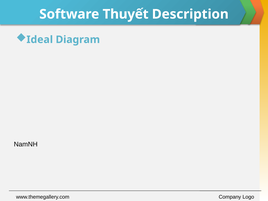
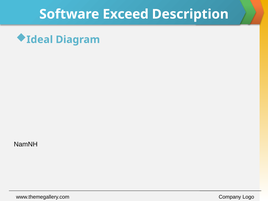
Thuyết: Thuyết -> Exceed (126, 14)
